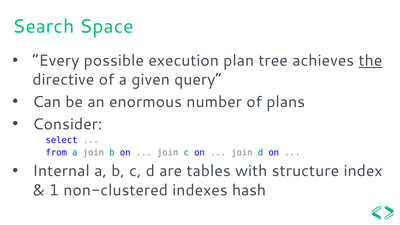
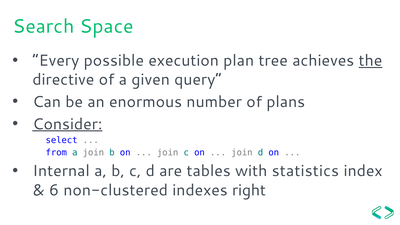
Consider underline: none -> present (67, 124)
structure: structure -> statistics (305, 171)
1: 1 -> 6 (54, 190)
hash: hash -> right (249, 190)
